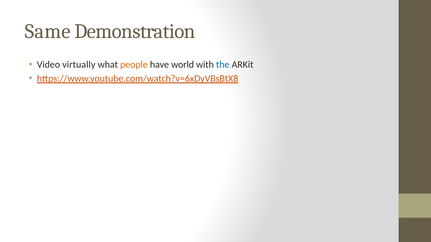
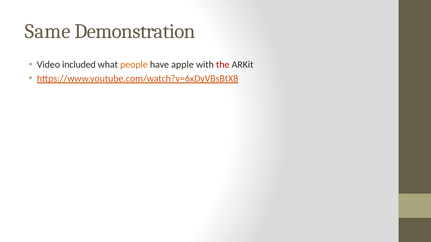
virtually: virtually -> included (79, 65)
world: world -> apple (182, 65)
the colour: blue -> red (223, 65)
